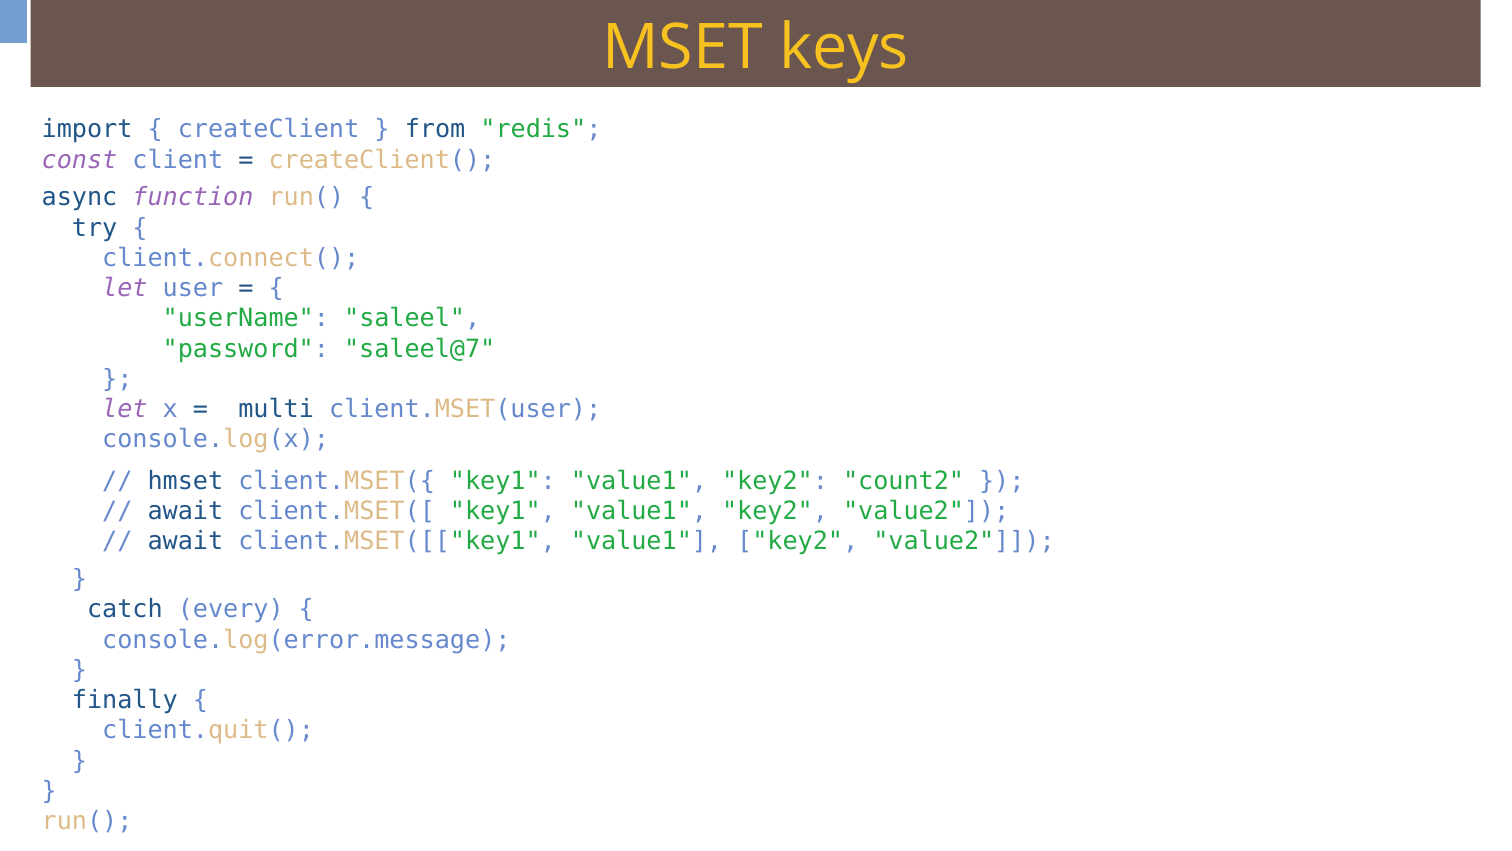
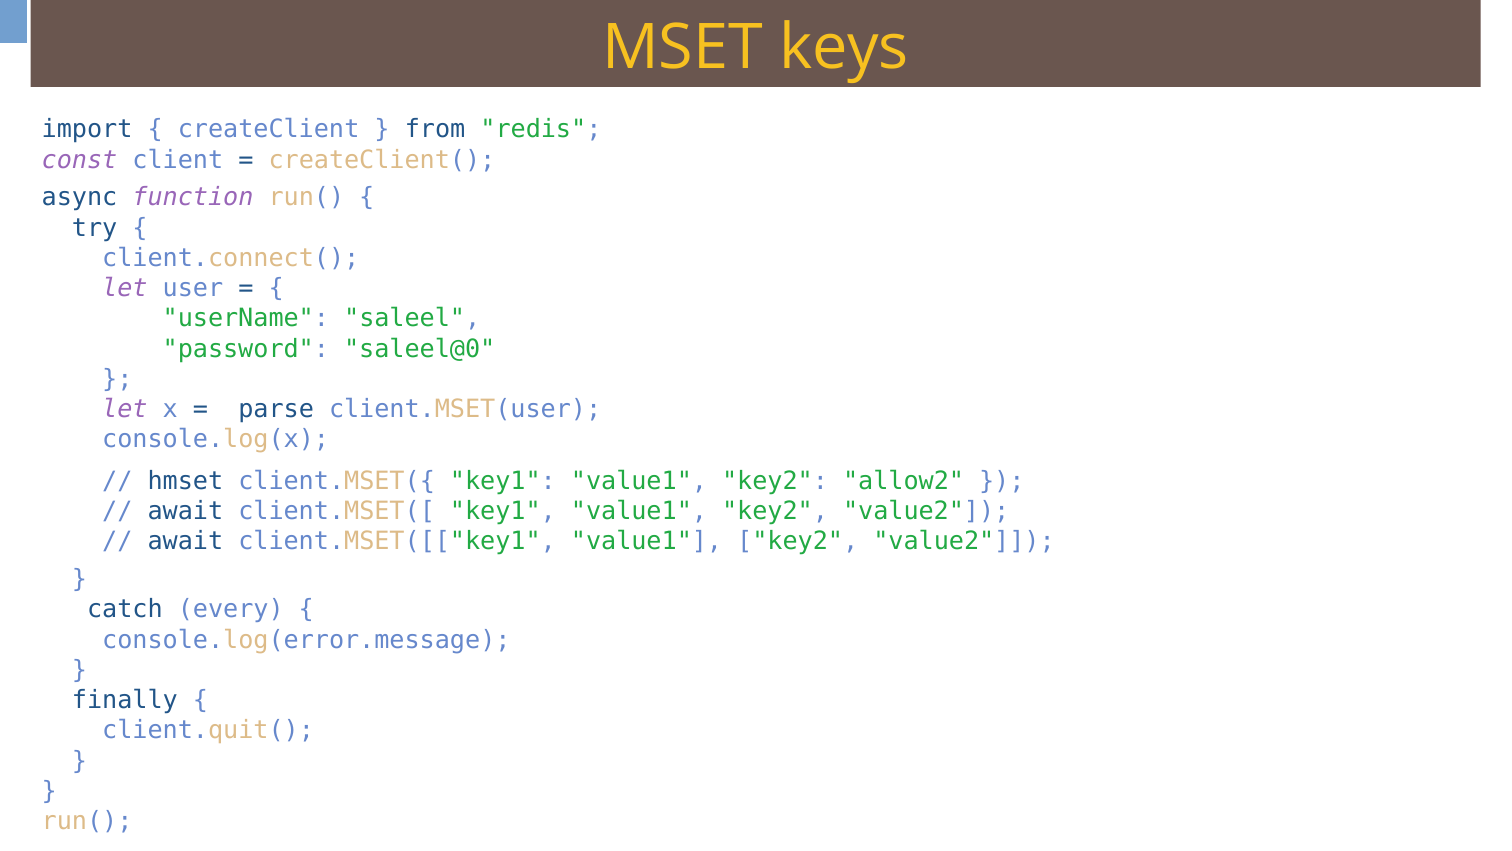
saleel@7: saleel@7 -> saleel@0 (420, 349)
multi: multi -> parse (276, 409)
count2: count2 -> allow2 (904, 481)
